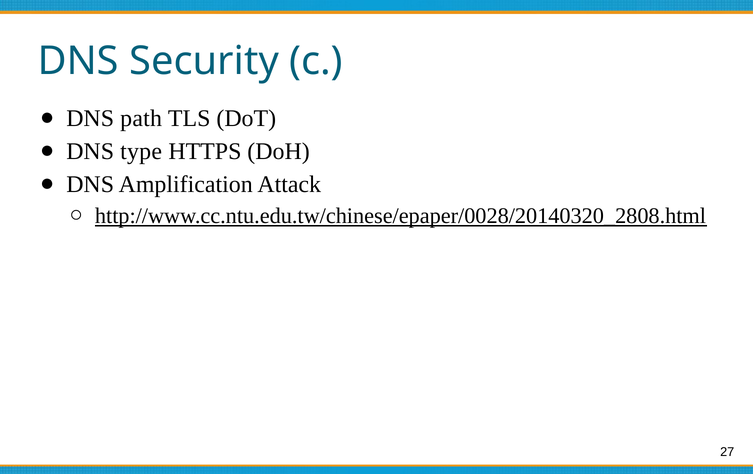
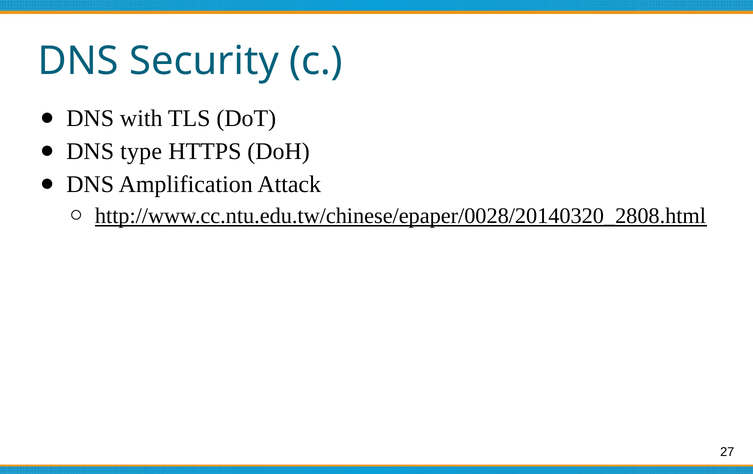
path: path -> with (141, 118)
